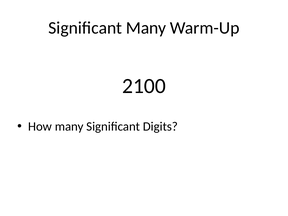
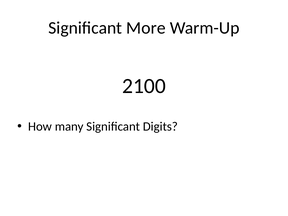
Significant Many: Many -> More (146, 28)
